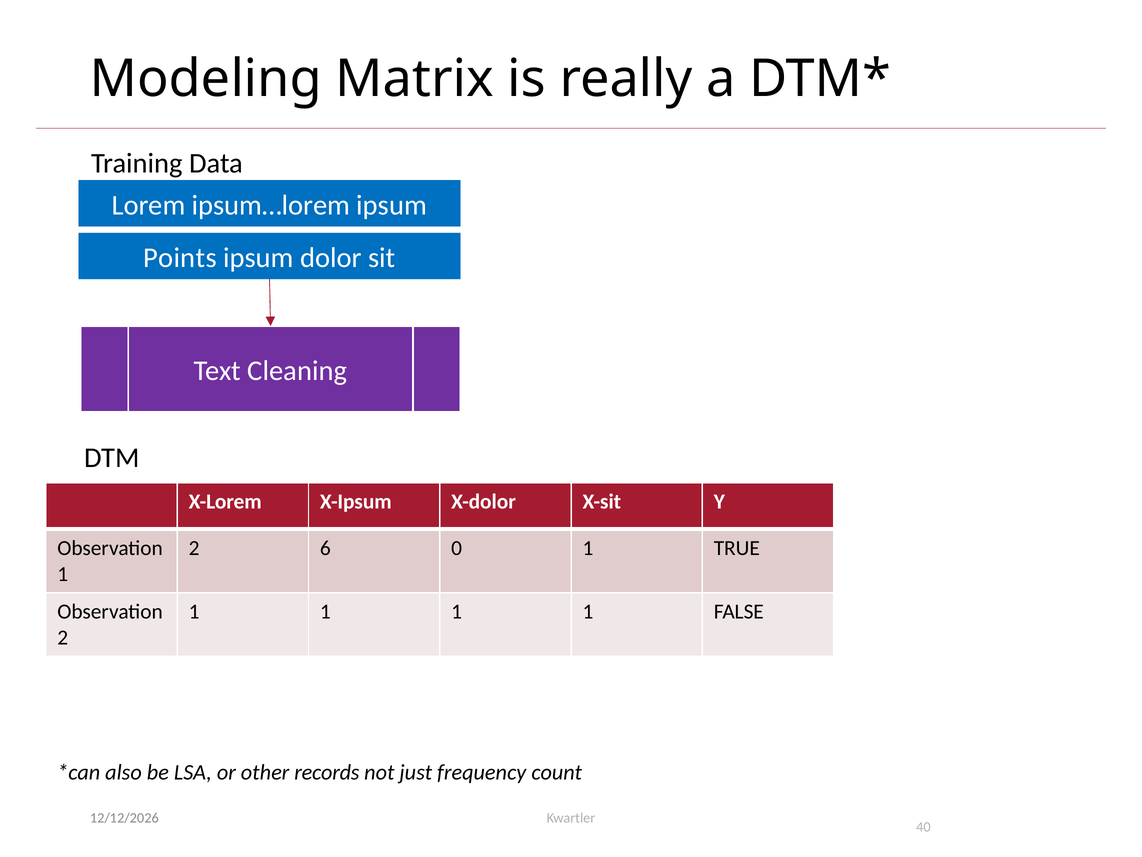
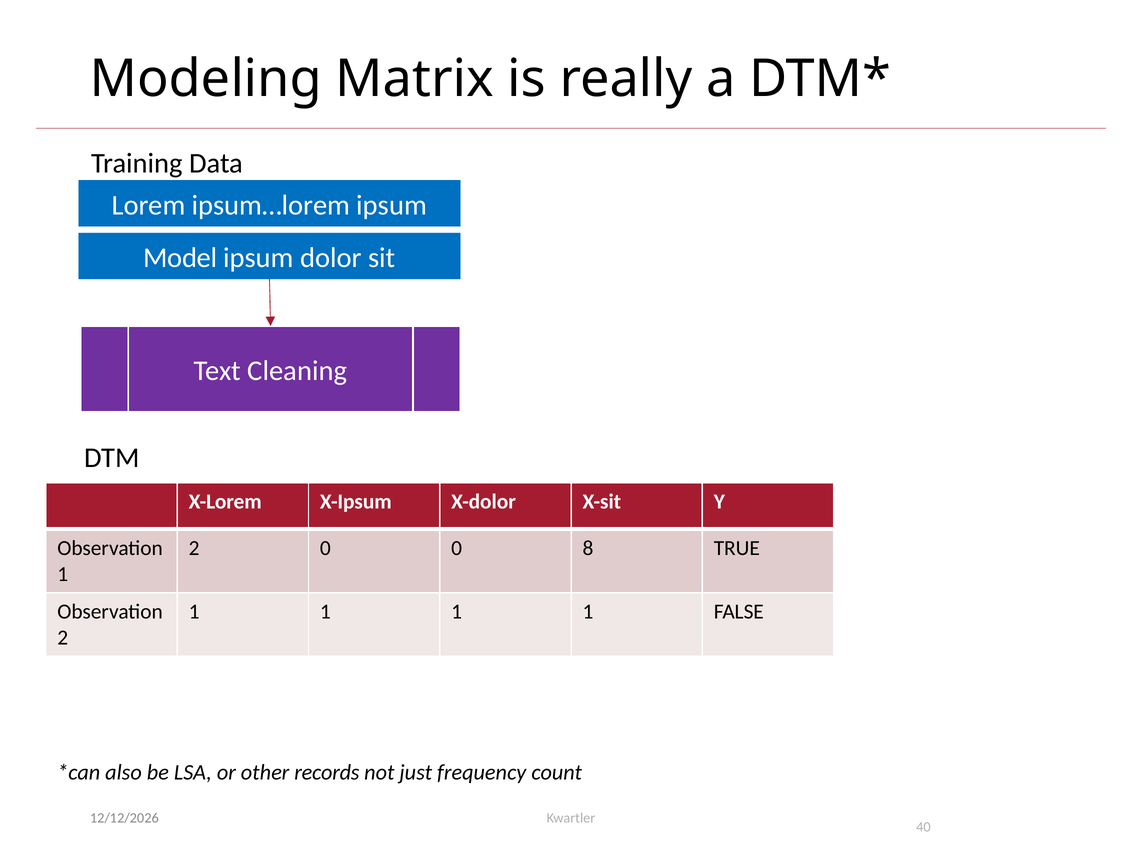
Points: Points -> Model (180, 258)
2 6: 6 -> 0 (325, 548)
0 1: 1 -> 8 (588, 548)
